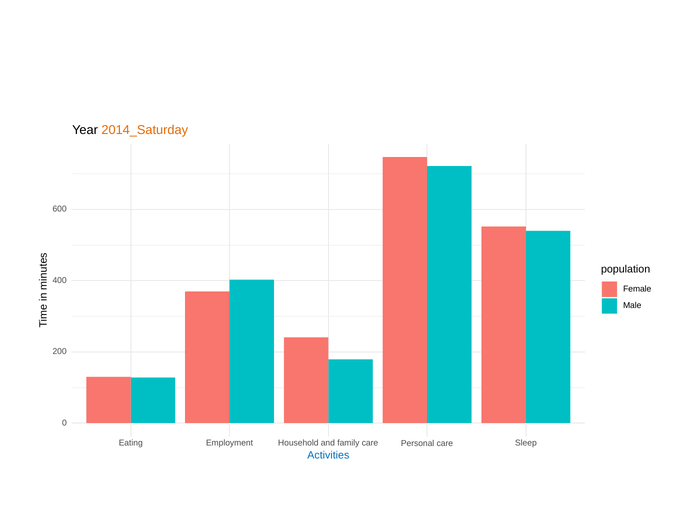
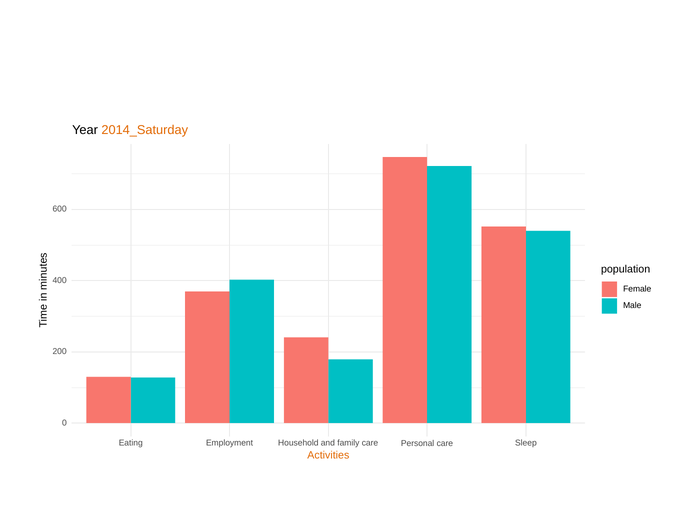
Activities colour: blue -> orange (328, 455)
